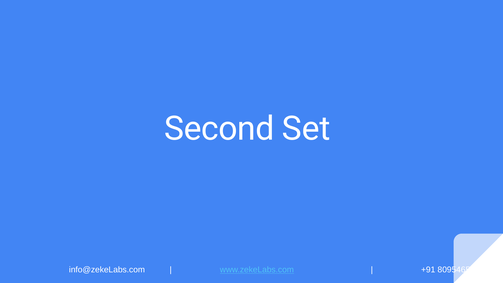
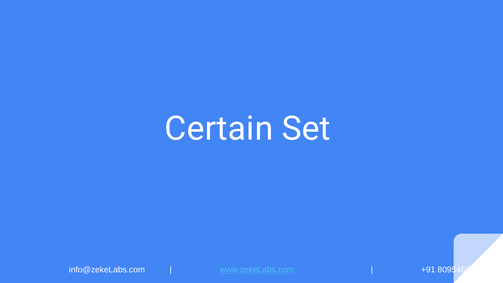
Second: Second -> Certain (219, 129)
